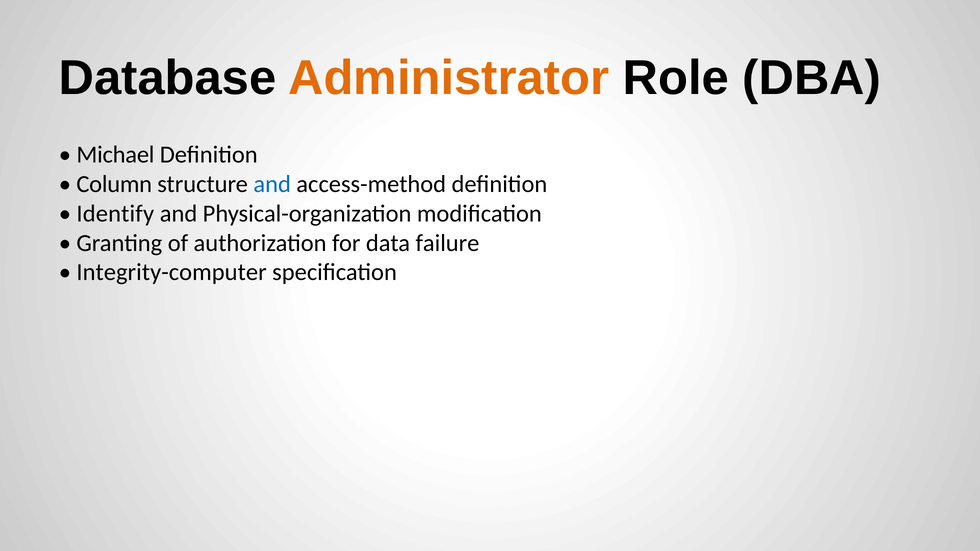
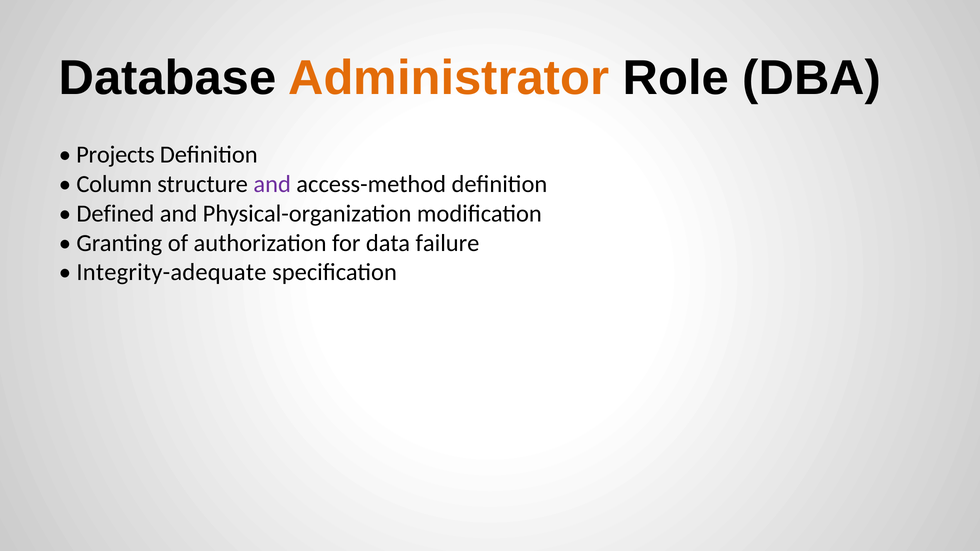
Michael: Michael -> Projects (115, 155)
and colour: blue -> purple (272, 184)
Identify: Identify -> Defined (115, 214)
Integrity-computer: Integrity-computer -> Integrity-adequate (171, 272)
